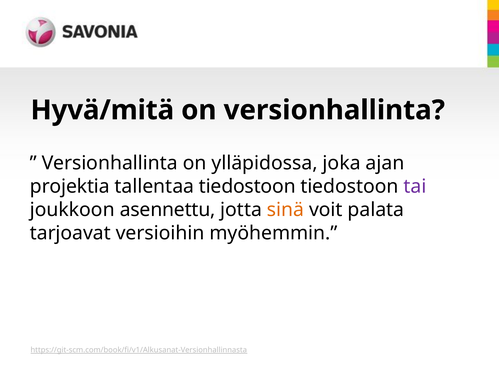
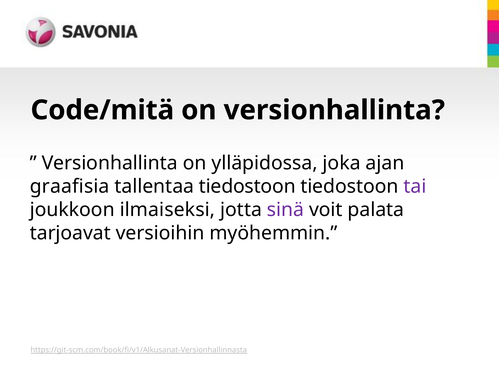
Hyvä/mitä: Hyvä/mitä -> Code/mitä (102, 110)
projektia: projektia -> graafisia (70, 187)
asennettu: asennettu -> ilmaiseksi (167, 210)
sinä colour: orange -> purple (285, 210)
